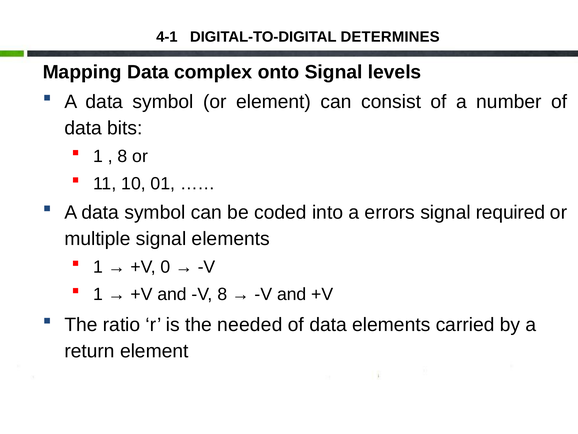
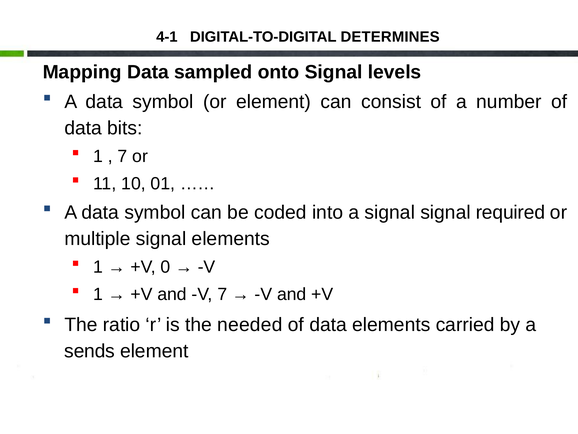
complex: complex -> sampled (213, 72)
8: 8 -> 7 (123, 156)
a errors: errors -> signal (390, 212)
V 8: 8 -> 7 (222, 294)
return: return -> sends (90, 351)
